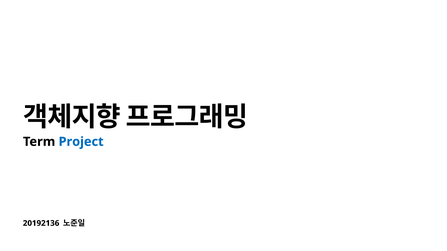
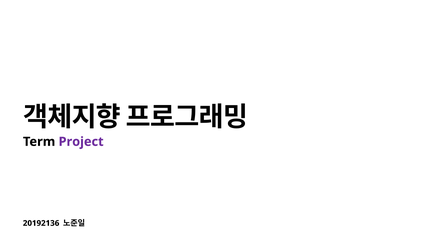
Project colour: blue -> purple (81, 142)
